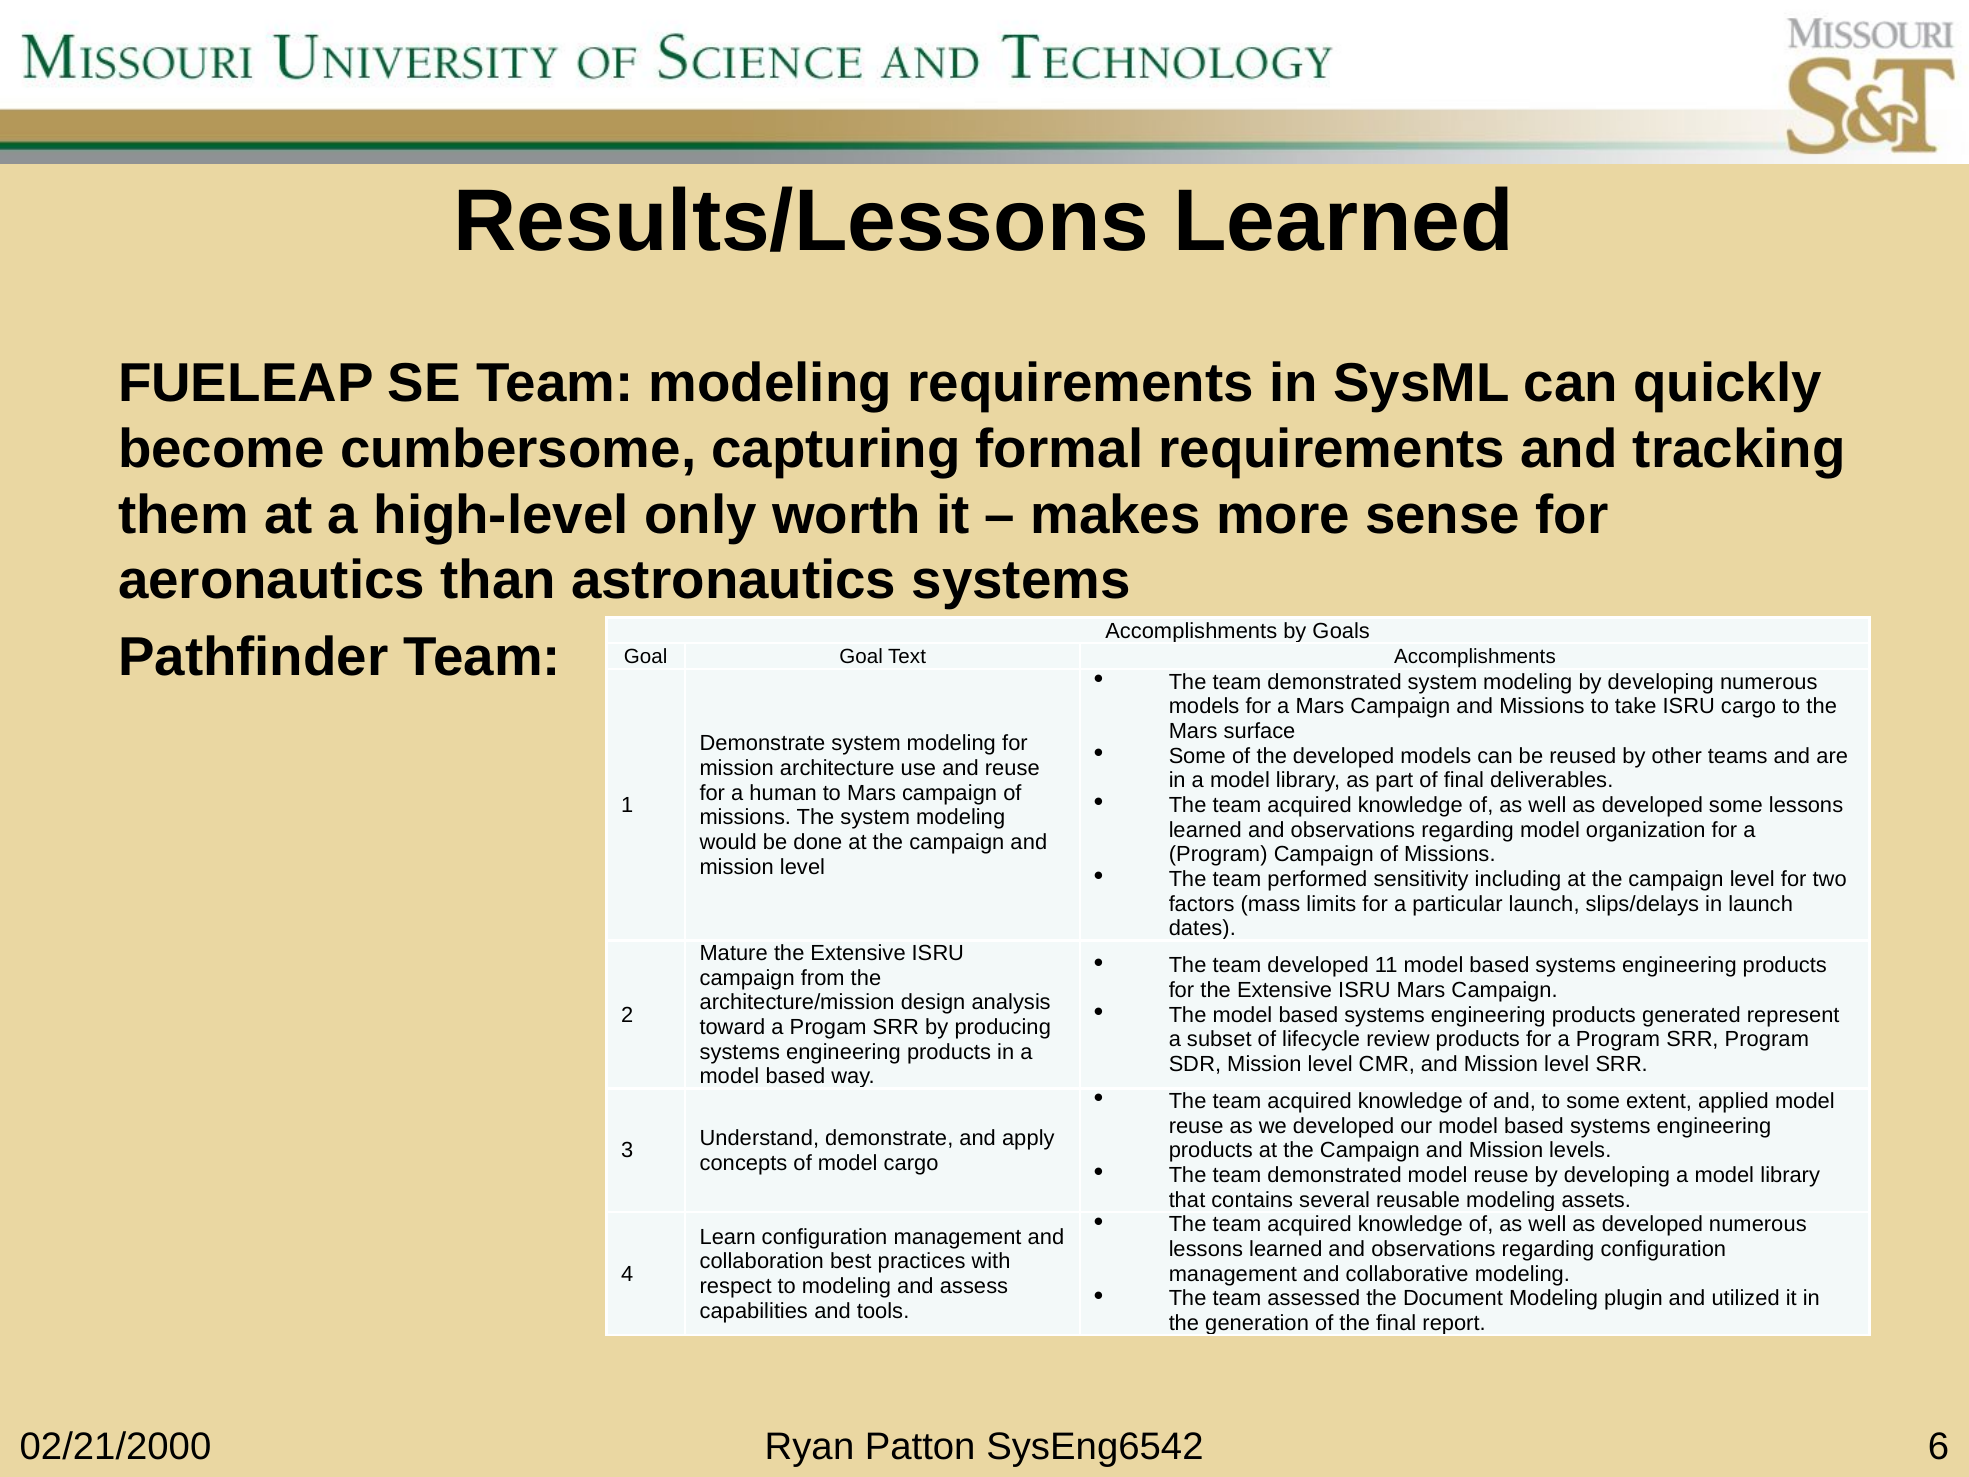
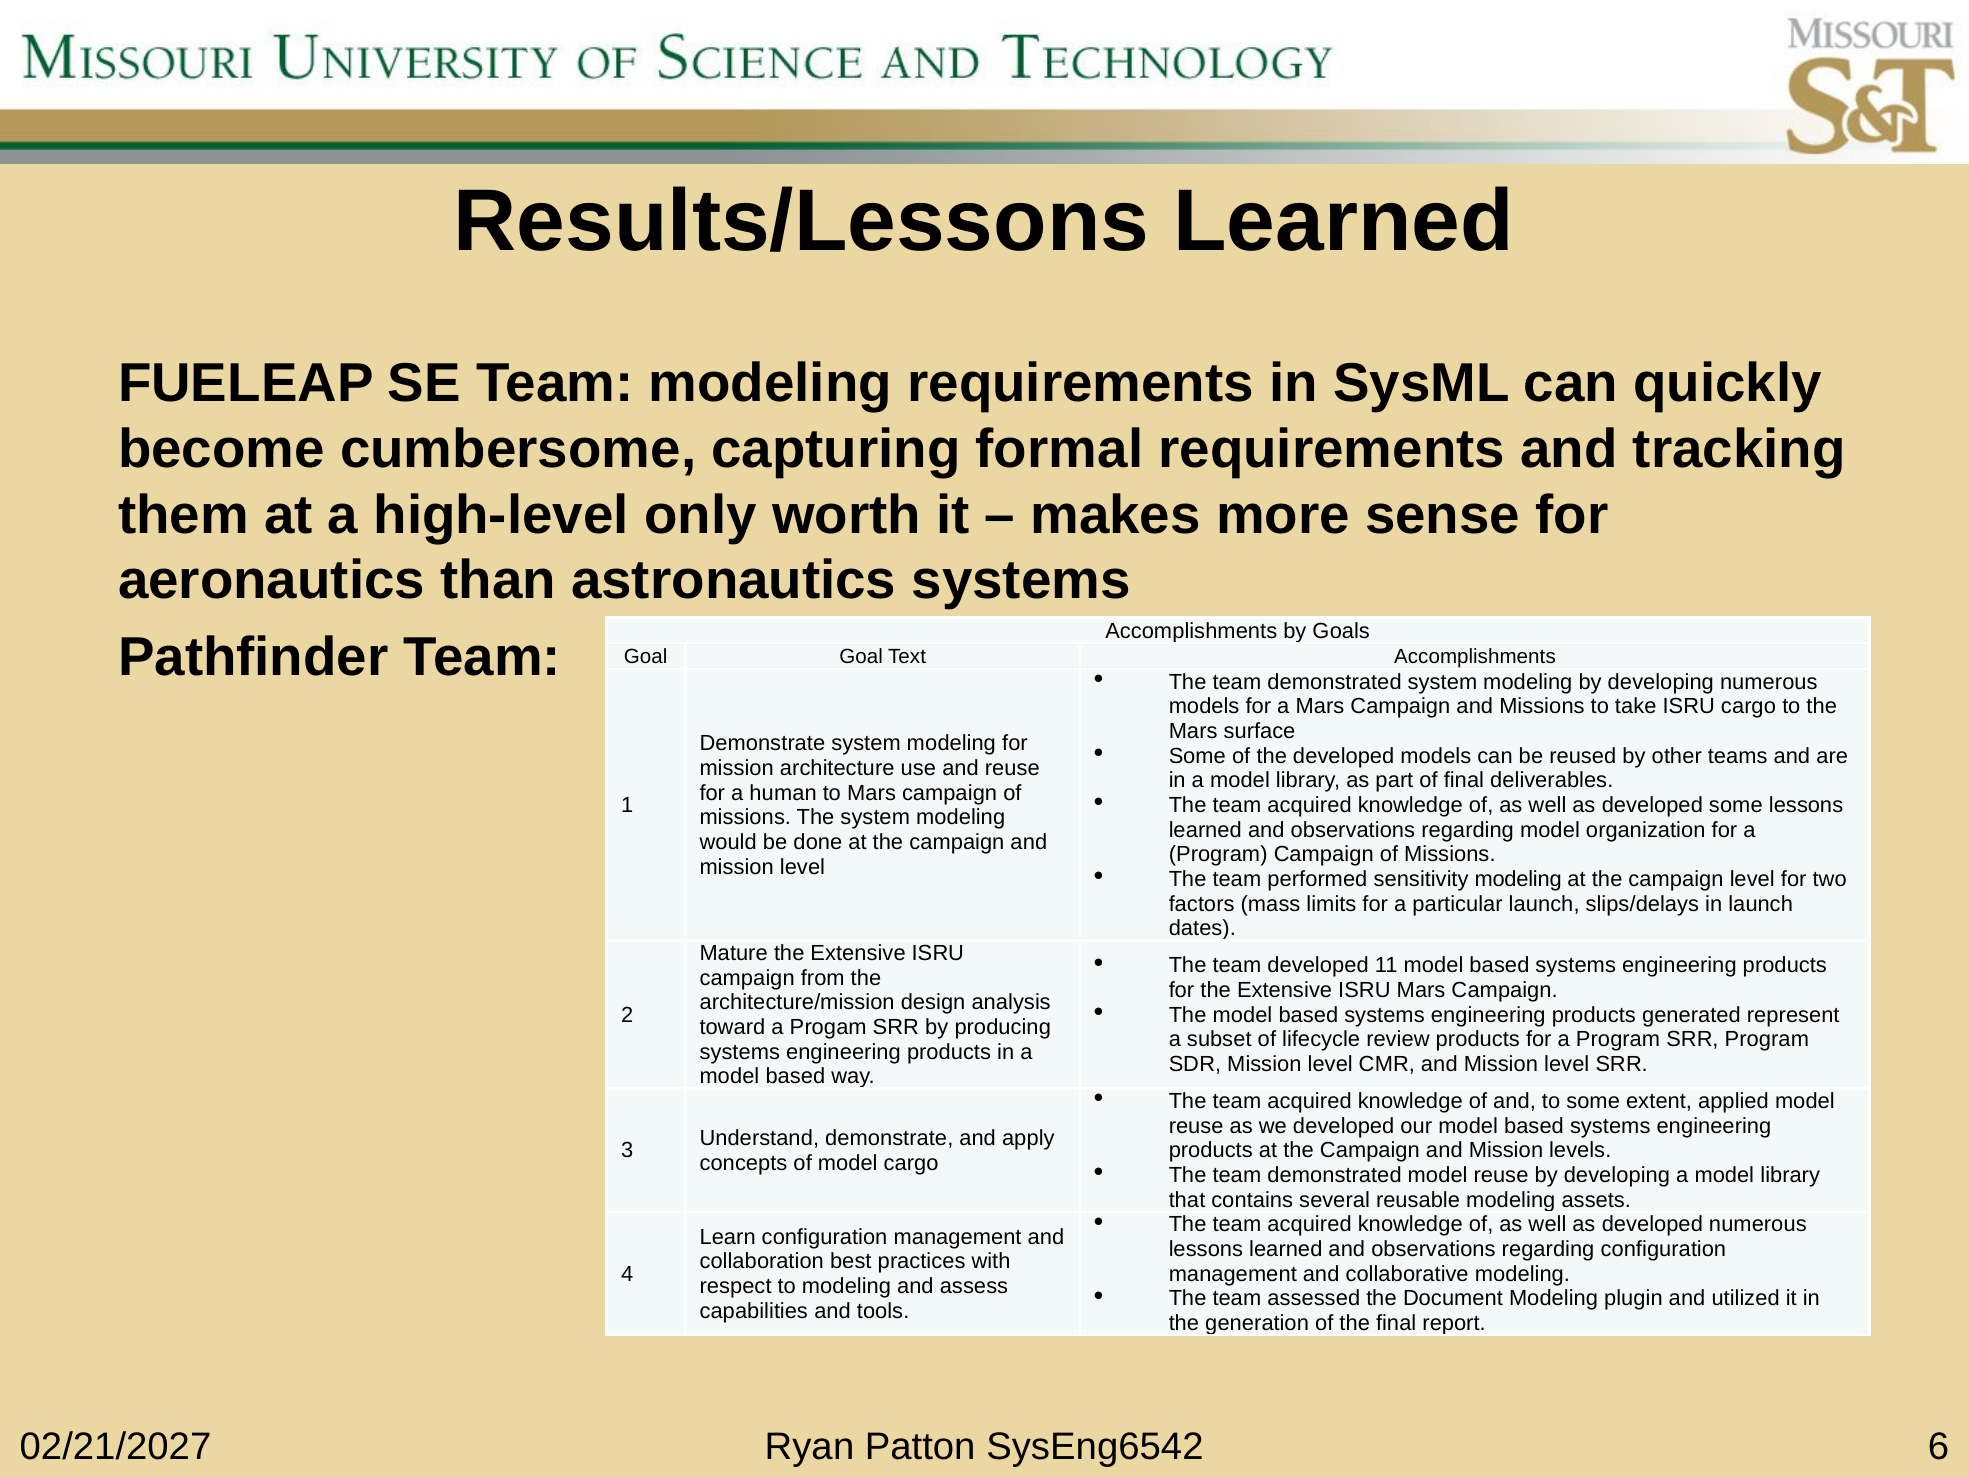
sensitivity including: including -> modeling (1518, 879)
02/21/2000: 02/21/2000 -> 02/21/2027 (116, 1447)
